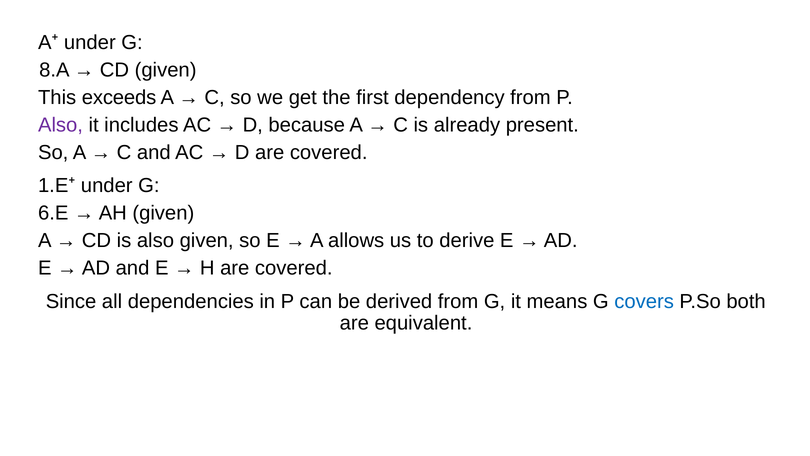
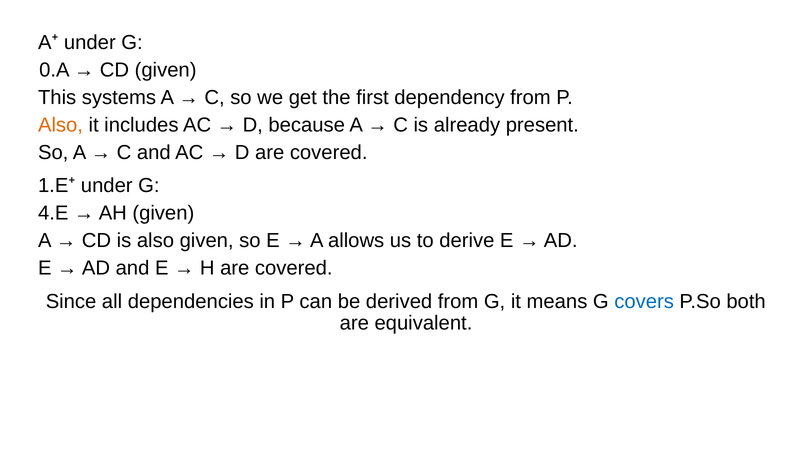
8.A: 8.A -> 0.A (54, 70)
exceeds: exceeds -> systems (119, 97)
Also colour: purple -> orange (60, 125)
6.E: 6.E -> 4.E (53, 213)
